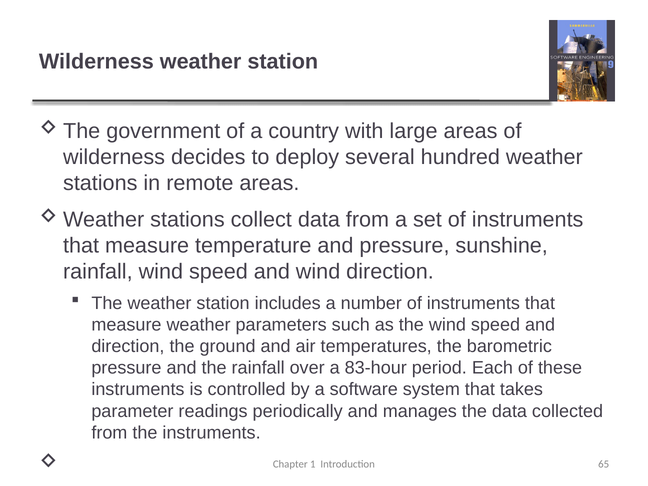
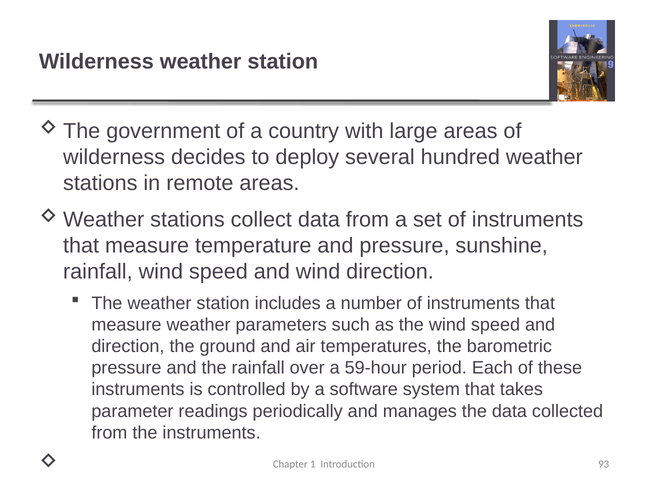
83-hour: 83-hour -> 59-hour (376, 368)
65: 65 -> 93 (604, 464)
